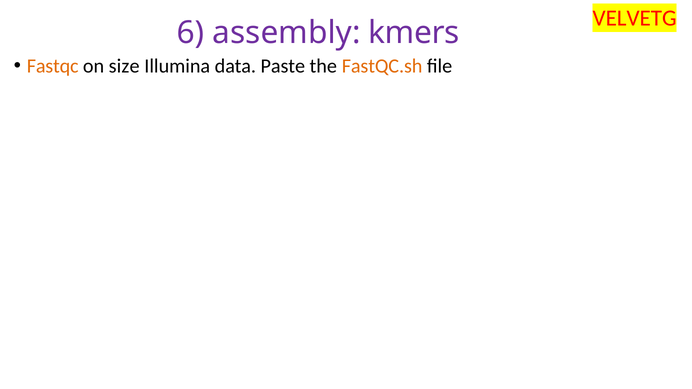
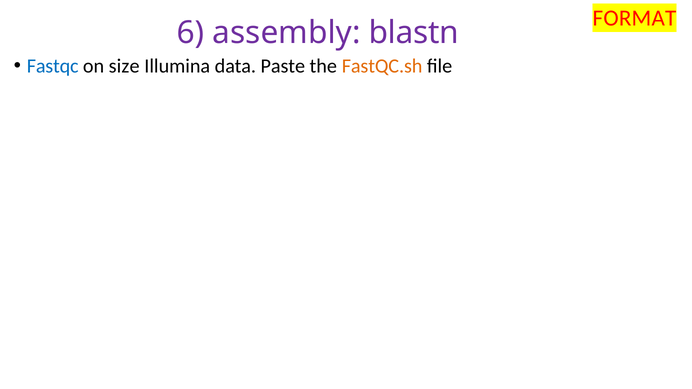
VELVETG: VELVETG -> FORMAT (634, 18)
kmers: kmers -> blastn (414, 33)
Fastqc colour: orange -> blue (53, 66)
